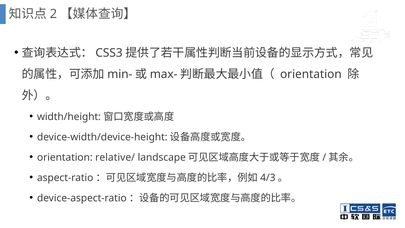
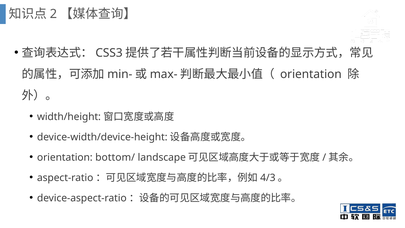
relative/: relative/ -> bottom/ (115, 157)
